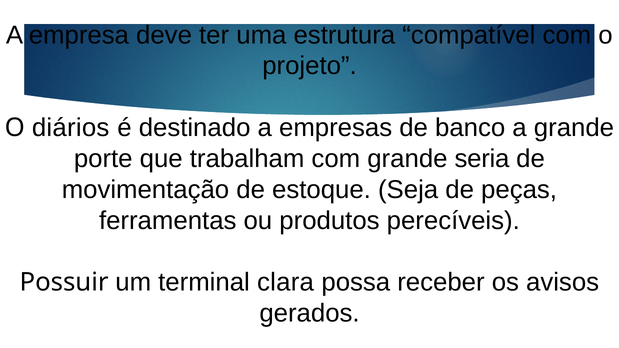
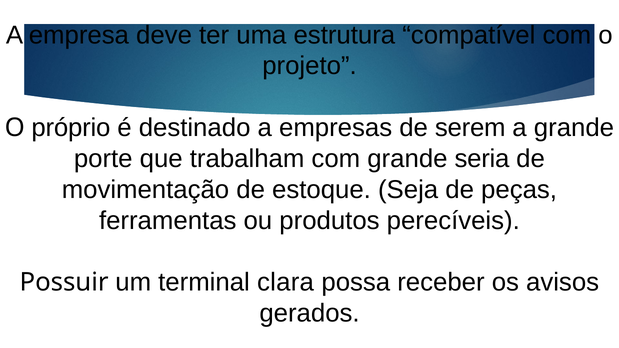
diários: diários -> próprio (71, 128)
banco: banco -> serem (470, 128)
